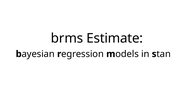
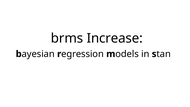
Estimate: Estimate -> Increase (115, 38)
